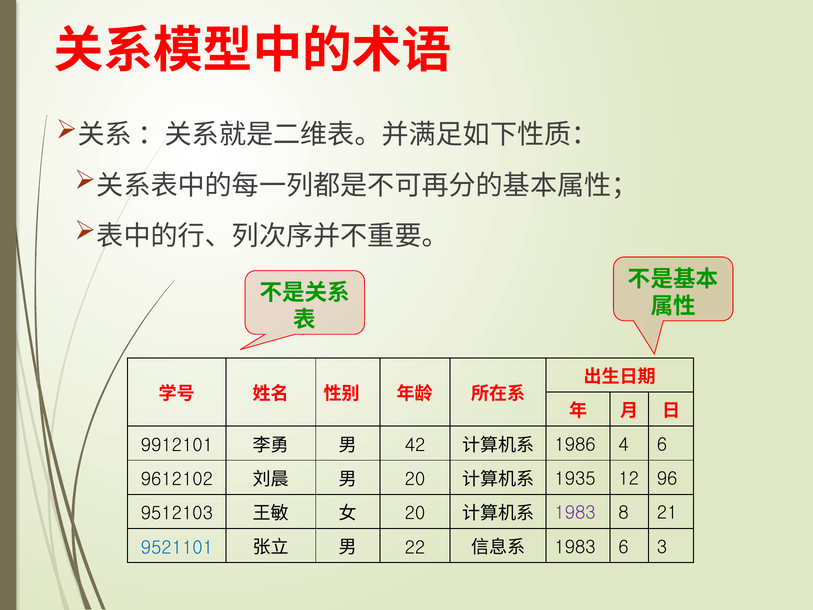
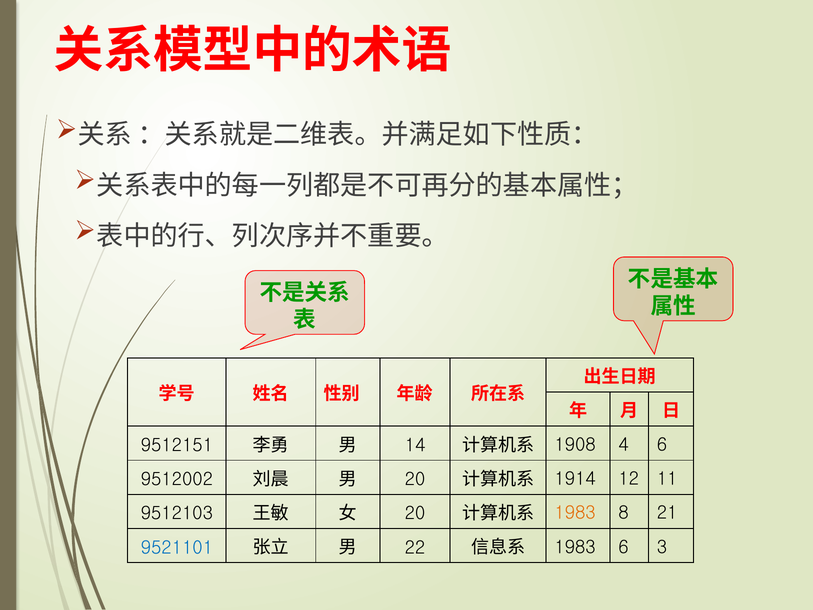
9912101: 9912101 -> 9512151 (177, 445)
42: 42 -> 14 (415, 445)
1986: 1986 -> 1908 (575, 444)
9612102: 9612102 -> 9512002 (177, 479)
1935: 1935 -> 1914 (575, 479)
96: 96 -> 11 (667, 479)
1983 colour: purple -> orange (575, 513)
